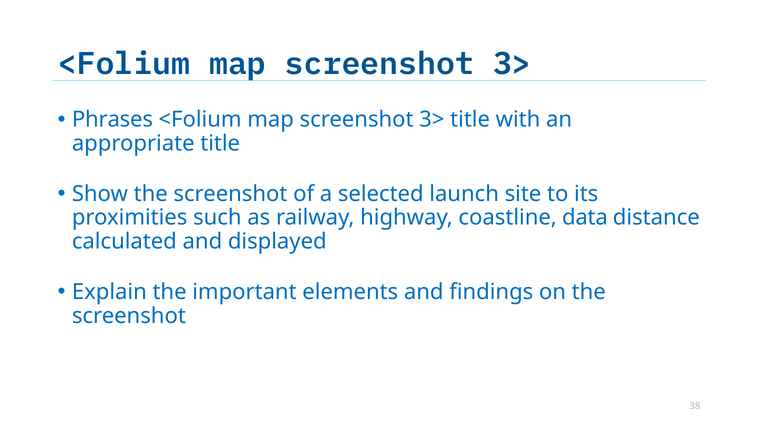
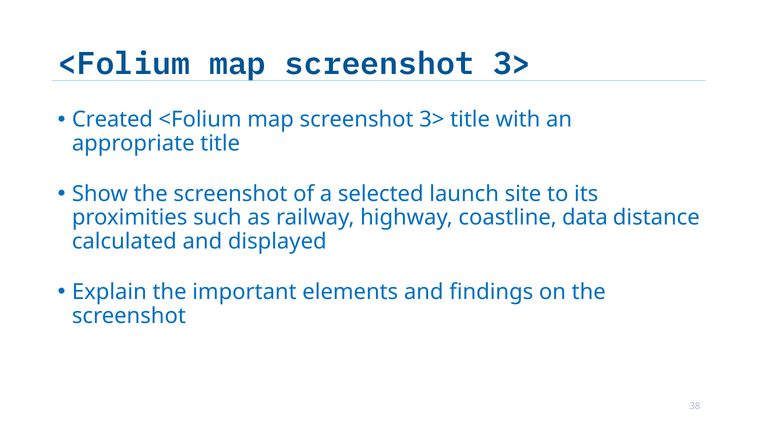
Phrases: Phrases -> Created (112, 120)
